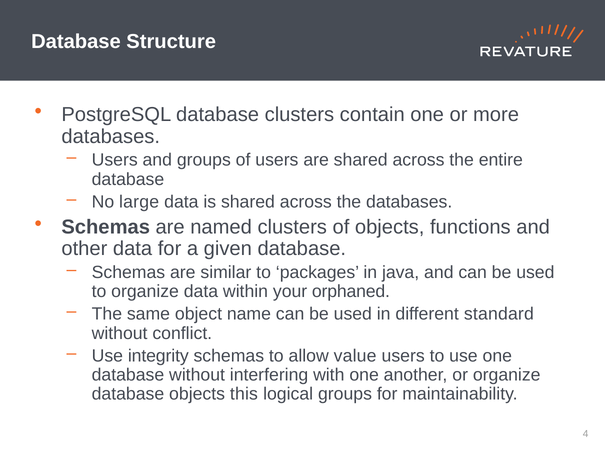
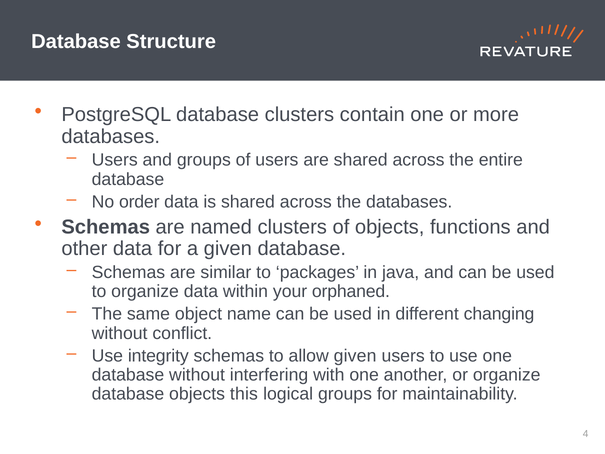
large: large -> order (139, 202)
standard: standard -> changing (499, 314)
allow value: value -> given (355, 356)
